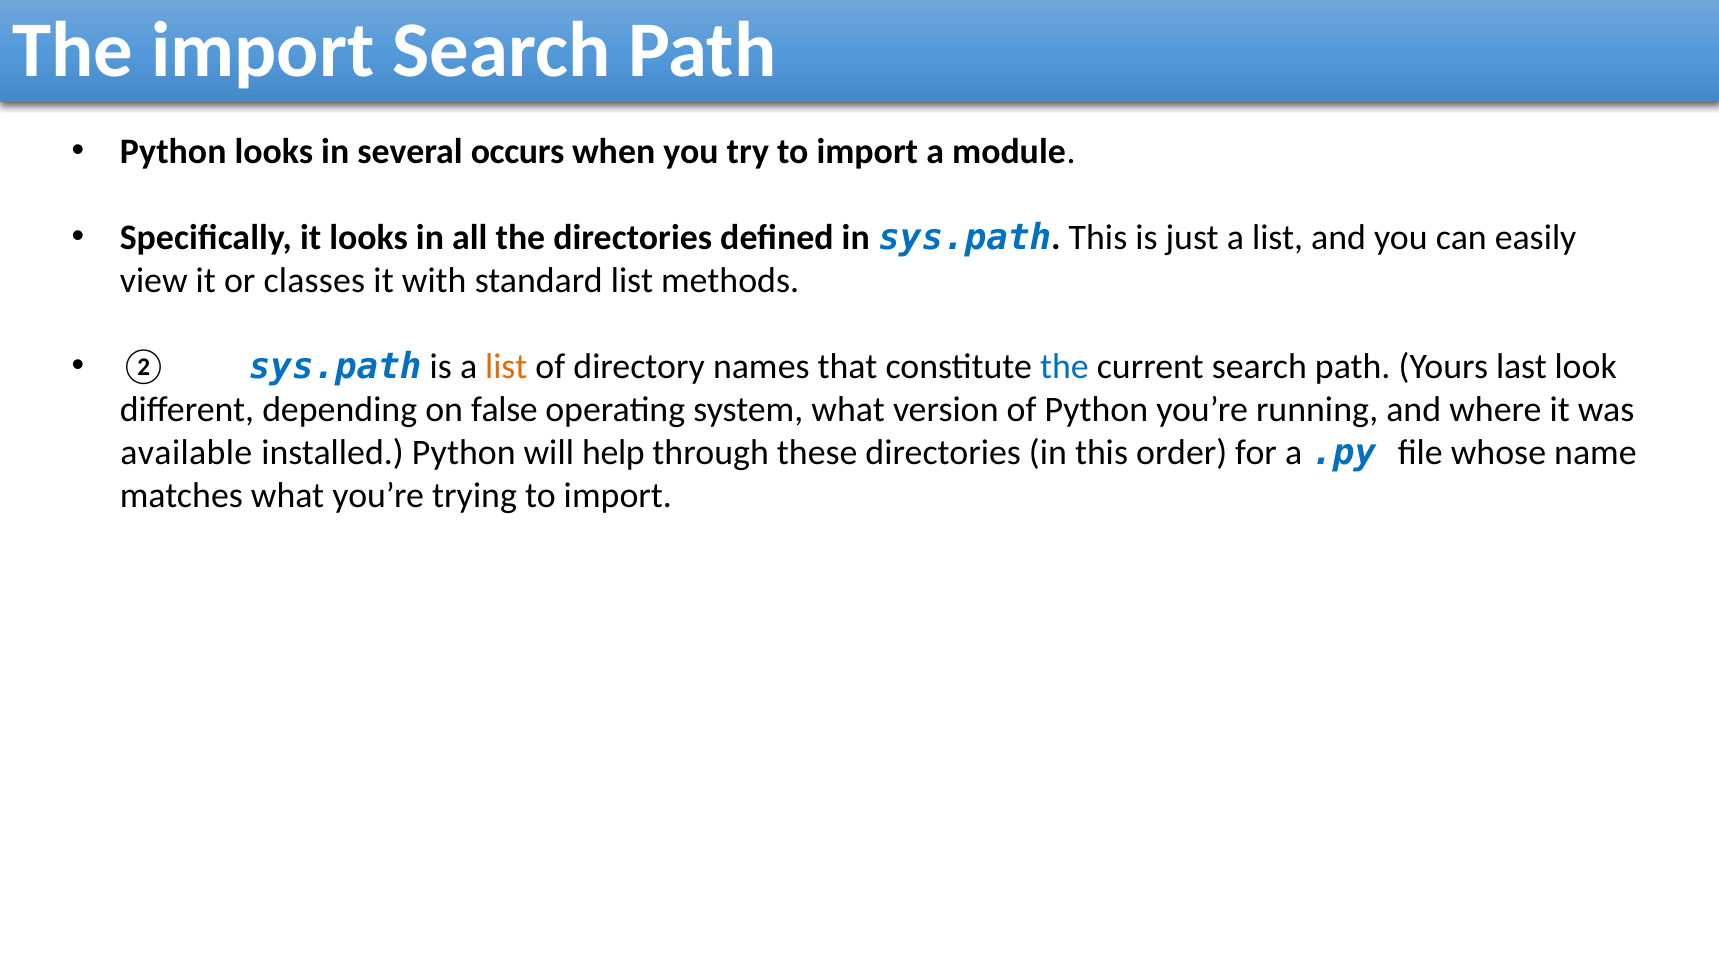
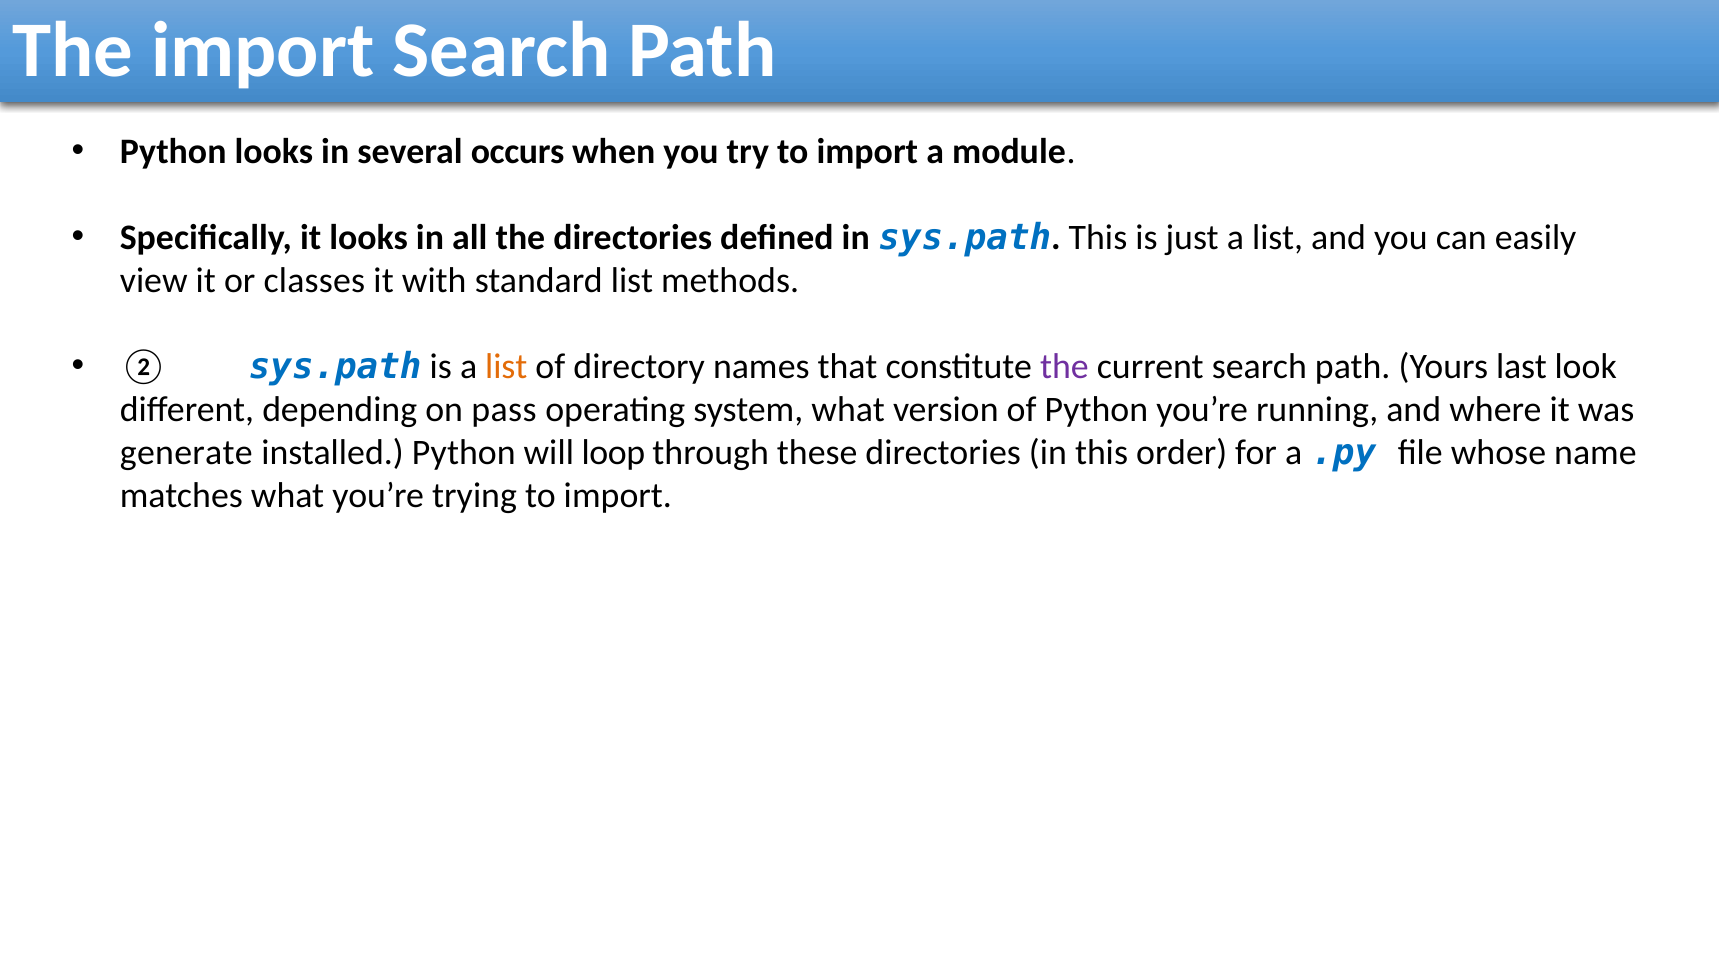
the colour: blue -> purple (1064, 366)
false: false -> pass (504, 409)
available: available -> generate (186, 452)
help: help -> loop (613, 452)
